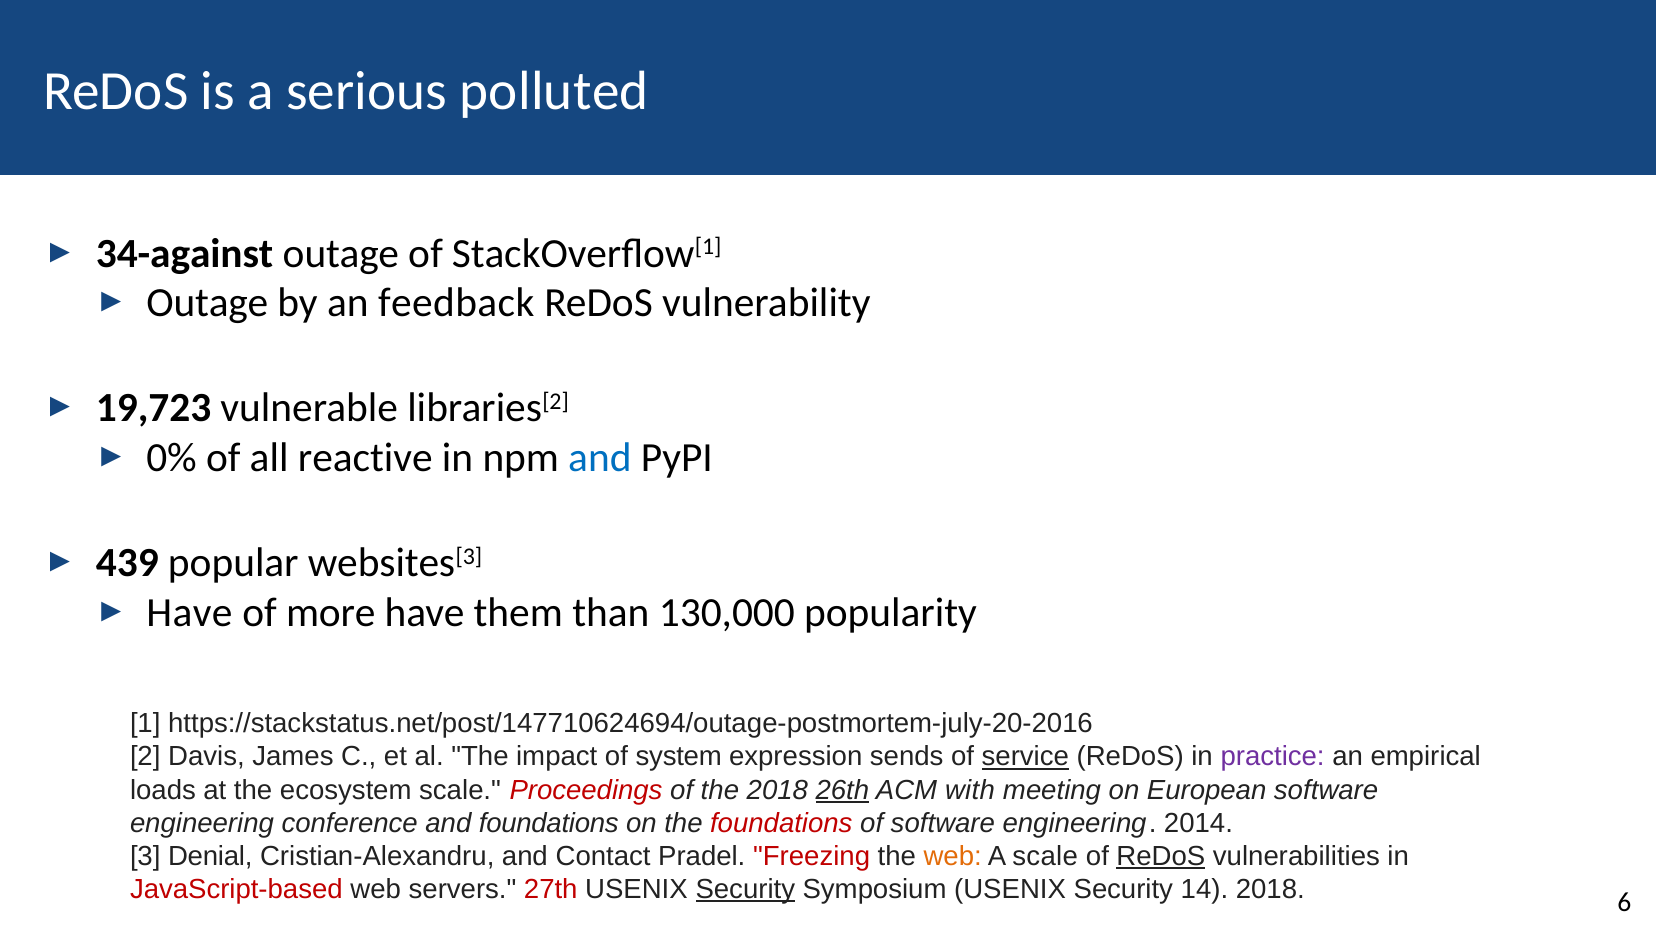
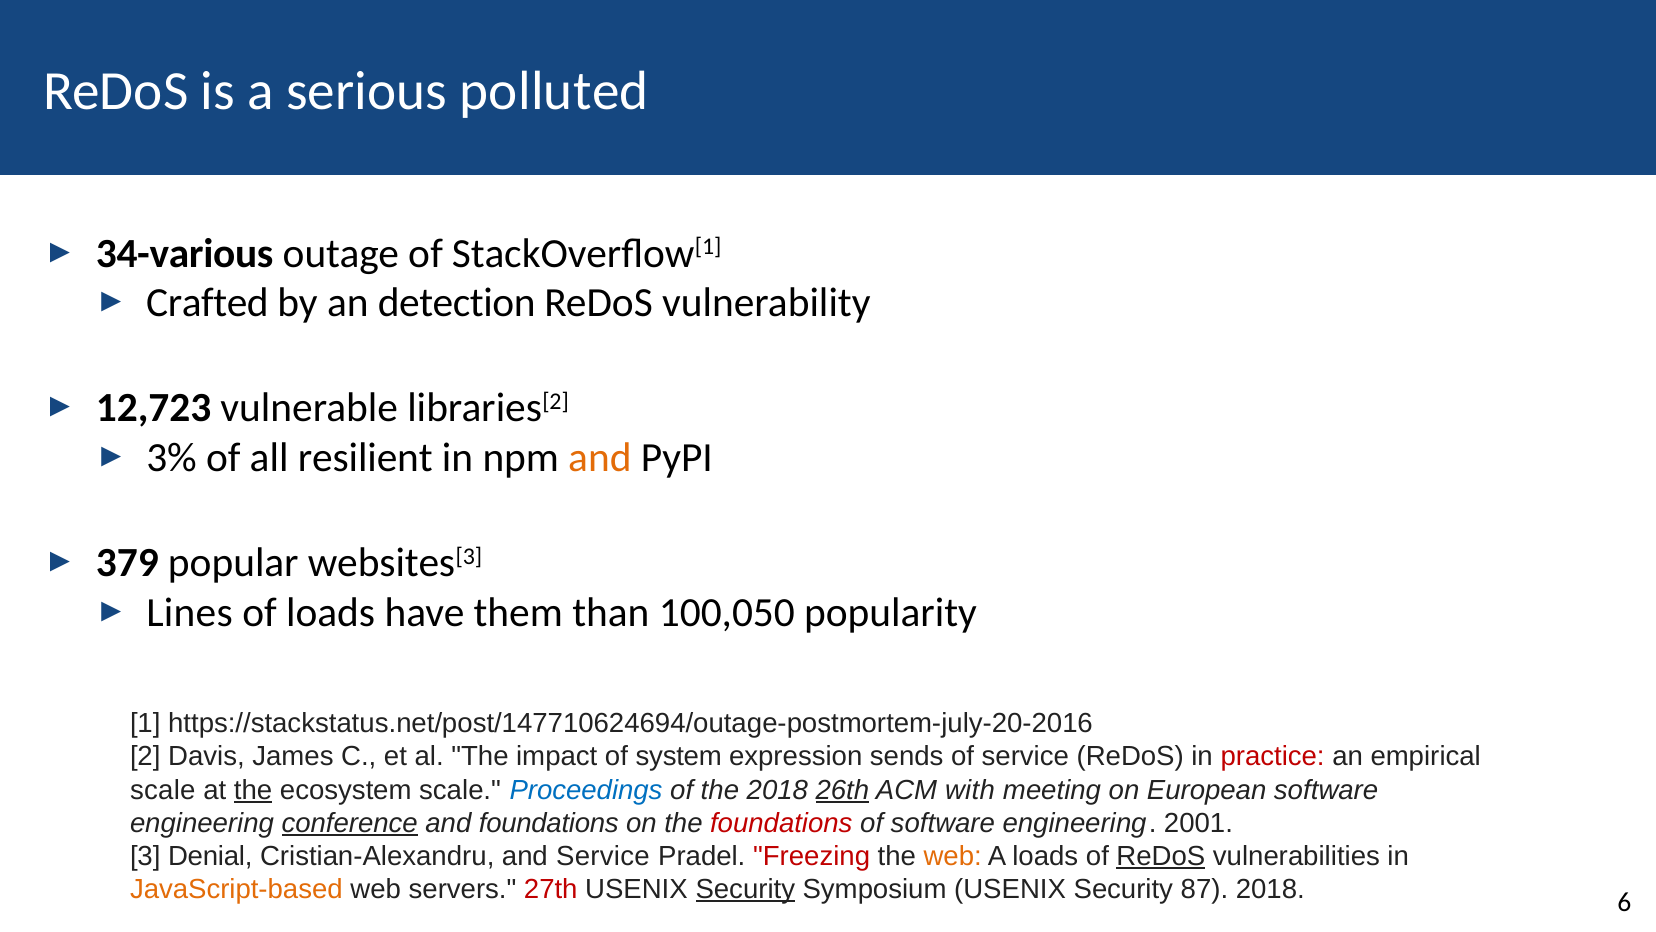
34-against: 34-against -> 34-various (185, 253)
Outage: Outage -> Crafted (207, 303)
feedback: feedback -> detection (457, 303)
19,723: 19,723 -> 12,723 (154, 408)
0%: 0% -> 3% (172, 458)
reactive: reactive -> resilient (365, 458)
and colour: blue -> orange (600, 458)
439: 439 -> 379 (127, 563)
Have: Have -> Lines (190, 612)
of more: more -> loads (331, 612)
130,000: 130,000 -> 100,050 (727, 612)
service underline: present -> none (1025, 756)
practice colour: purple -> red (1273, 756)
loads: loads -> scale (163, 790)
the underline: none -> present (253, 790)
Proceedings colour: red -> blue (586, 790)
conference underline: none -> present (350, 823)
2014: 2014 -> 2001 (1198, 823)
and Contact: Contact -> Service (603, 856)
A scale: scale -> loads (1045, 856)
JavaScript-based colour: red -> orange (236, 889)
14: 14 -> 87 (1204, 889)
